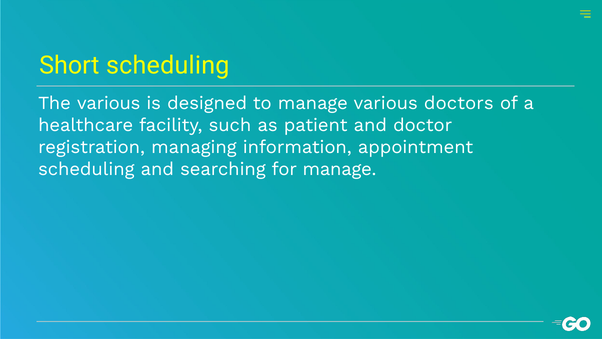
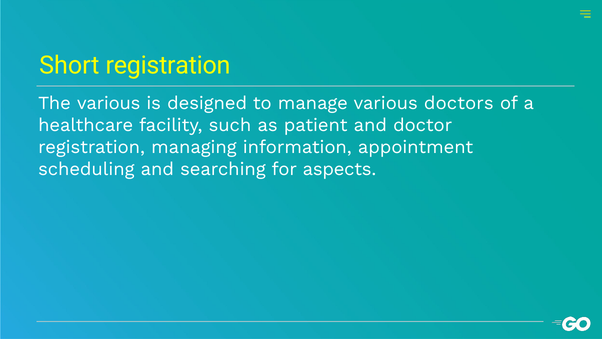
Short scheduling: scheduling -> registration (168, 65)
for manage: manage -> aspects (340, 169)
